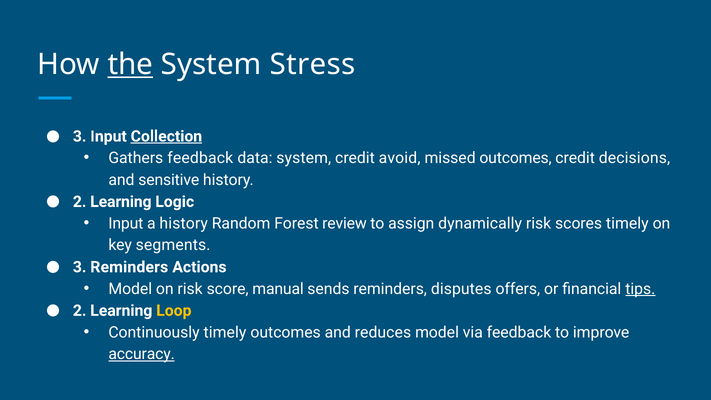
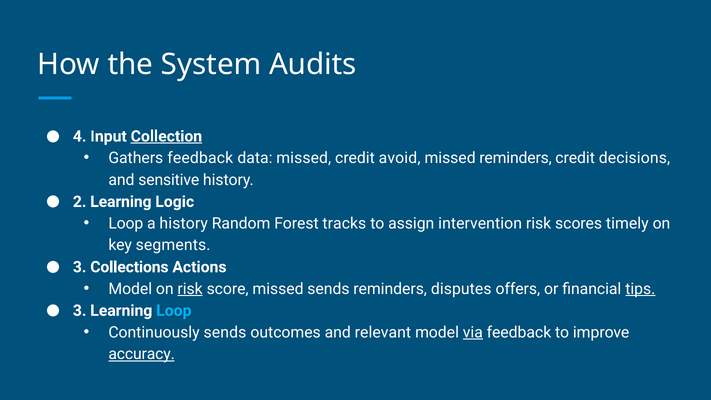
the underline: present -> none (130, 65)
Stress: Stress -> Audits (313, 65)
3: 3 -> 4 (80, 136)
data system: system -> missed (304, 158)
missed outcomes: outcomes -> reminders (516, 158)
Input: Input -> Loop (126, 223)
review: review -> tracks (344, 223)
dynamically: dynamically -> intervention (480, 223)
3 Reminders: Reminders -> Collections (129, 267)
risk underline: none -> present (190, 289)
score manual: manual -> missed (278, 289)
2: 2 -> 3 (80, 311)
Loop colour: yellow -> light blue (174, 311)
Continuously timely: timely -> sends (225, 332)
reduces: reduces -> relevant (383, 332)
via underline: none -> present (473, 332)
